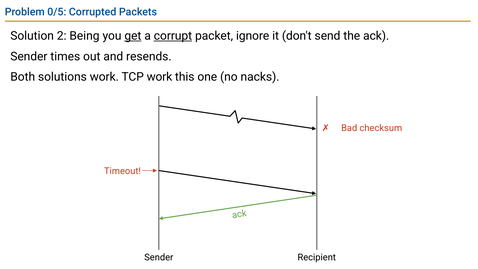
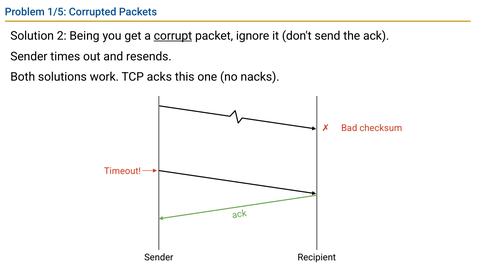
0/5: 0/5 -> 1/5 (57, 12)
get underline: present -> none (133, 36)
TCP work: work -> acks (159, 77)
